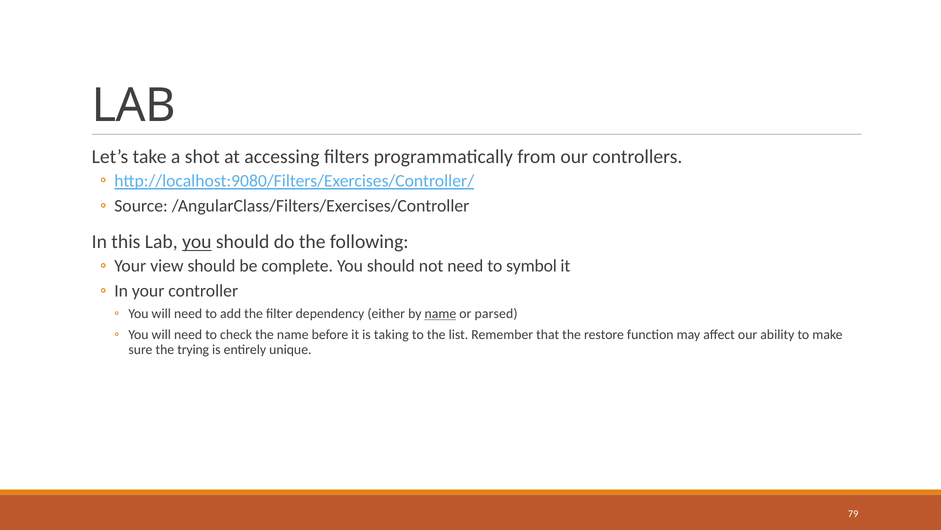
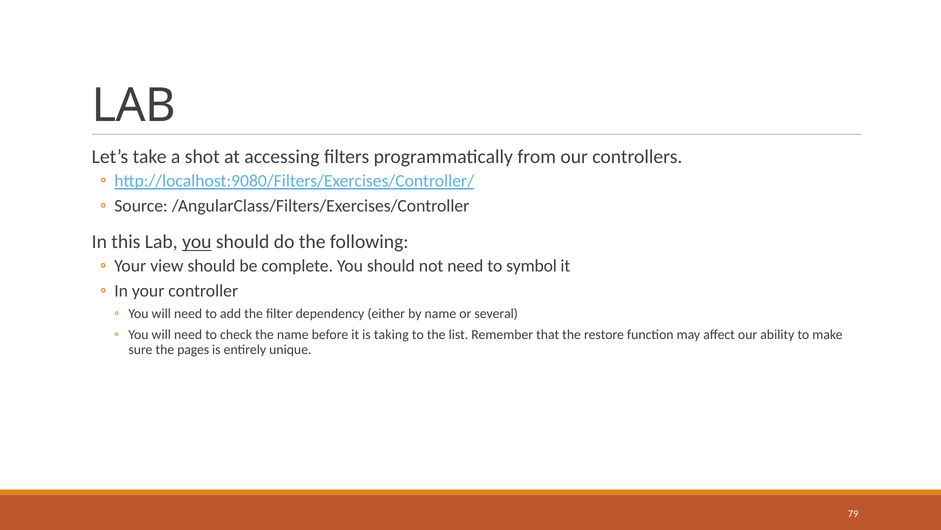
name underline: present -> none (440, 313)
parsed: parsed -> several (496, 313)
trying: trying -> pages (193, 349)
